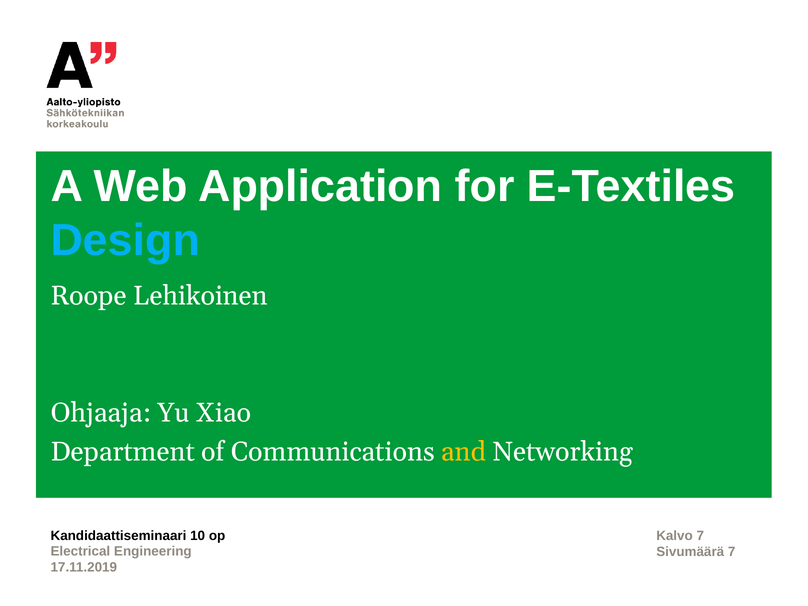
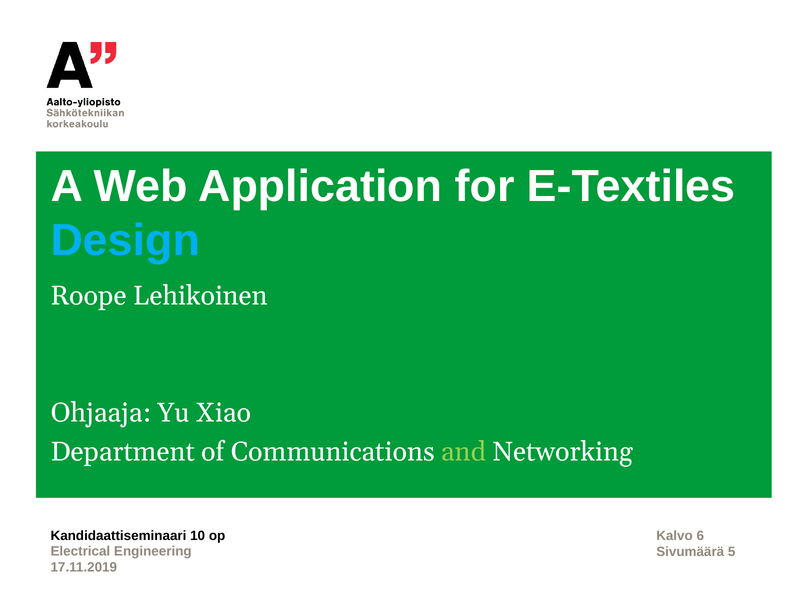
and colour: yellow -> light green (464, 452)
Kalvo 7: 7 -> 6 (700, 536)
Sivumäärä 7: 7 -> 5 (732, 552)
